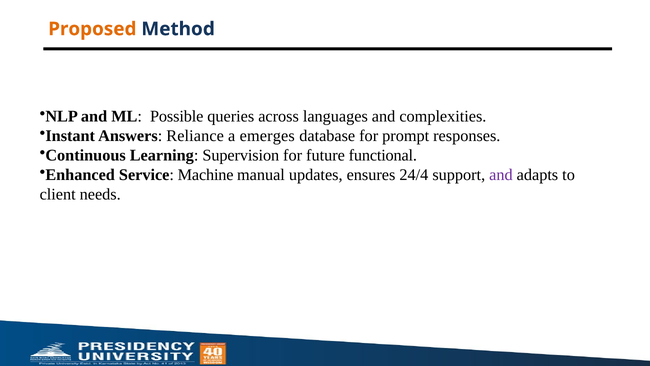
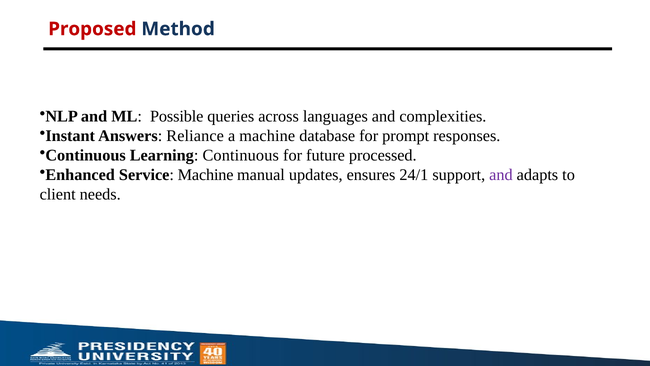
Proposed colour: orange -> red (92, 29)
a emerges: emerges -> machine (267, 136)
Learning Supervision: Supervision -> Continuous (241, 155)
functional: functional -> processed (383, 155)
24/4: 24/4 -> 24/1 (414, 175)
